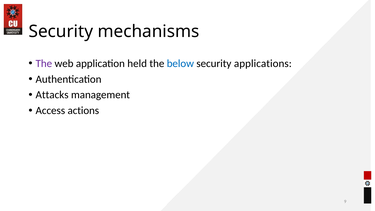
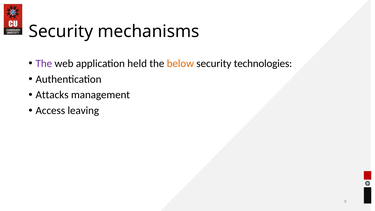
below colour: blue -> orange (180, 63)
applications: applications -> technologies (263, 63)
actions: actions -> leaving (83, 111)
